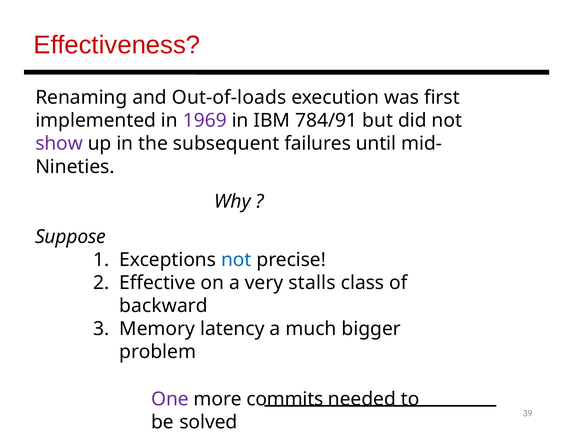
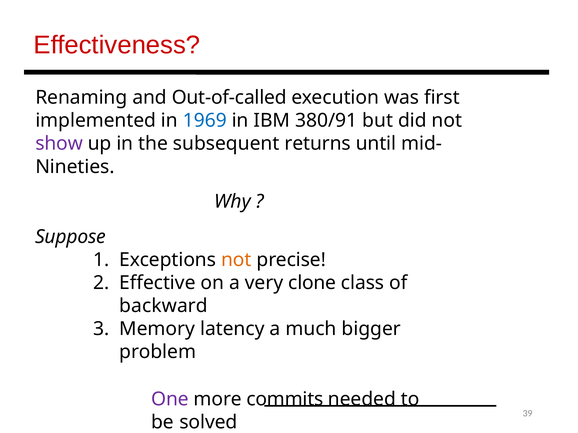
Out-of-loads: Out-of-loads -> Out-of-called (229, 98)
1969 colour: purple -> blue (205, 121)
784/91: 784/91 -> 380/91 (326, 121)
failures: failures -> returns (318, 144)
not colour: blue -> orange (236, 260)
stalls: stalls -> clone (312, 283)
